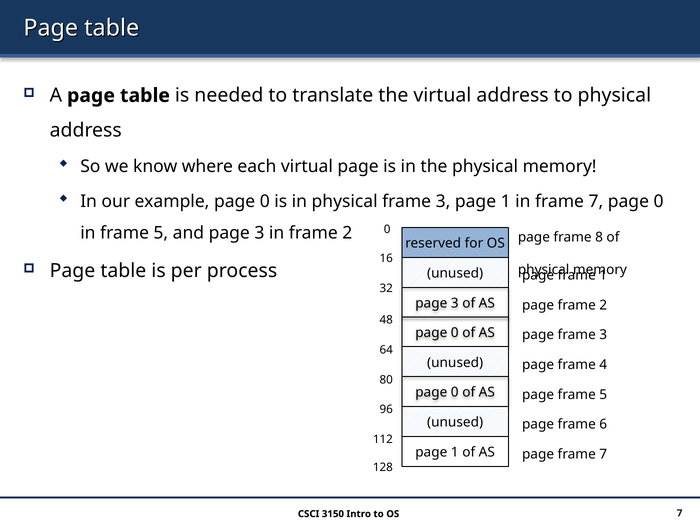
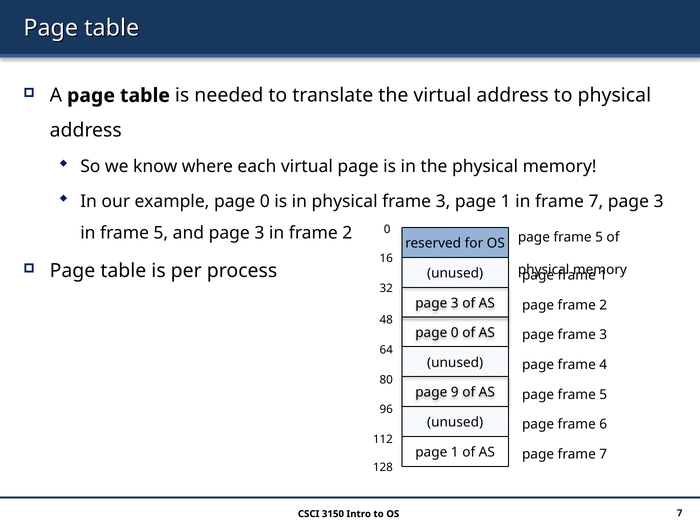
7 page 0: 0 -> 3 (659, 202)
8: 8 -> 5 (599, 237)
0: 0 -> 9 (455, 392)
